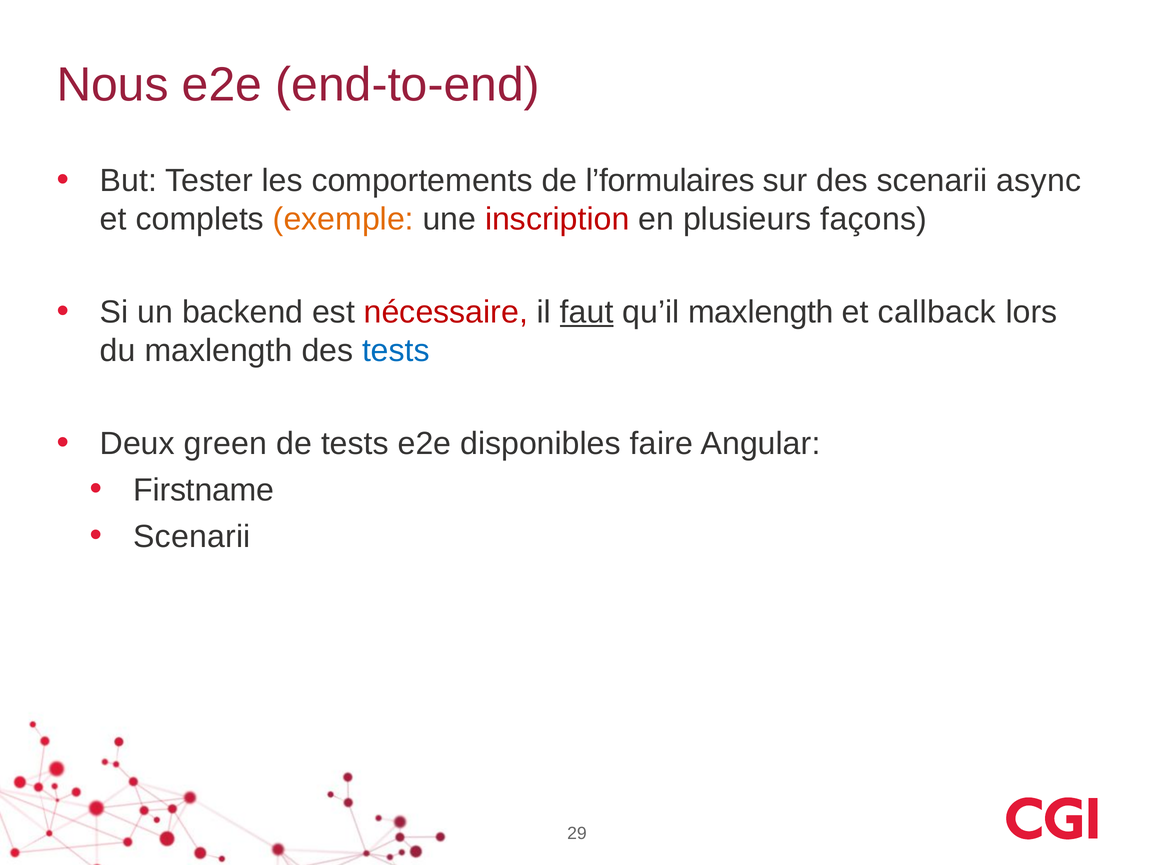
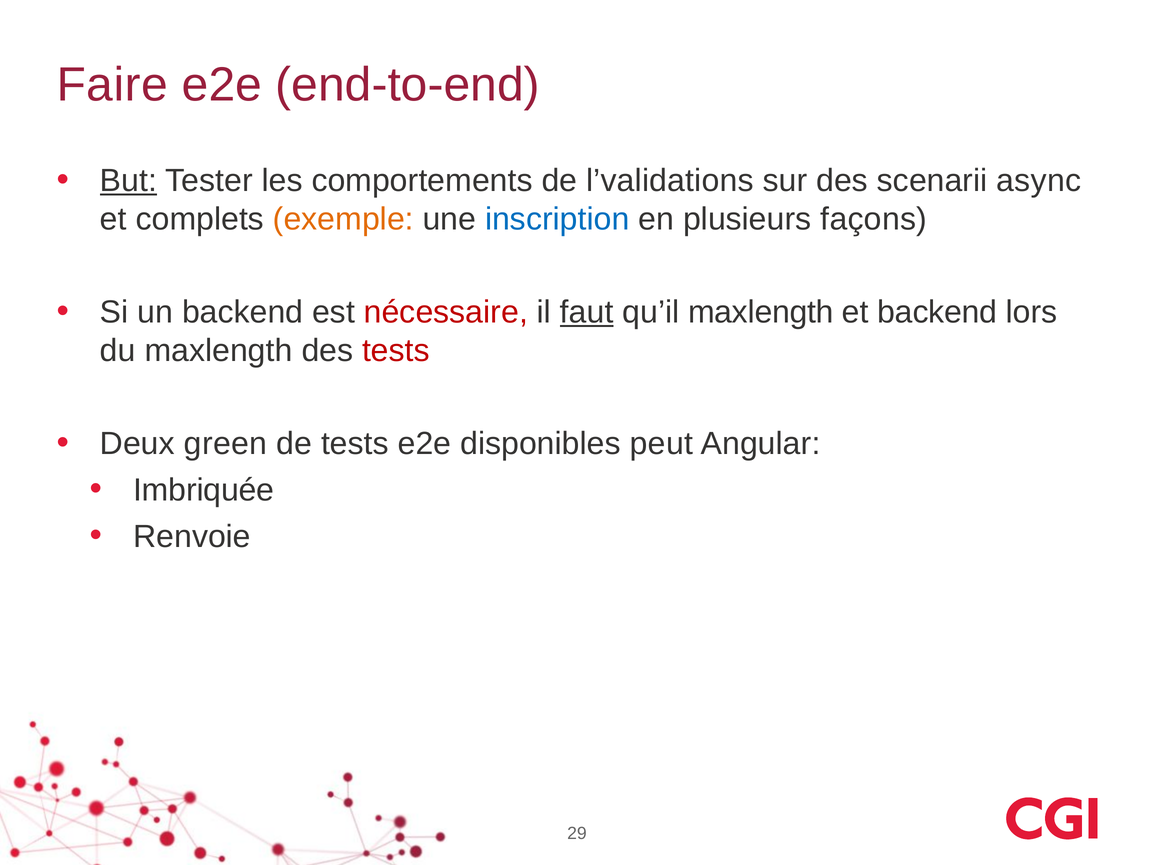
Nous: Nous -> Faire (112, 85)
But underline: none -> present (128, 181)
l’formulaires: l’formulaires -> l’validations (670, 181)
inscription colour: red -> blue (557, 219)
et callback: callback -> backend (937, 312)
tests colour: blue -> red (396, 351)
faire: faire -> peut (661, 444)
Firstname: Firstname -> Imbriquée (204, 490)
Scenarii: Scenarii -> Renvoie (192, 537)
